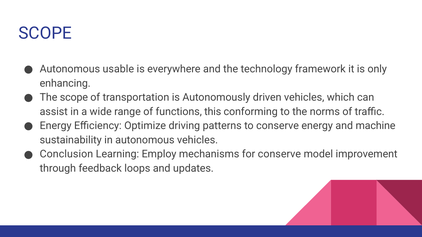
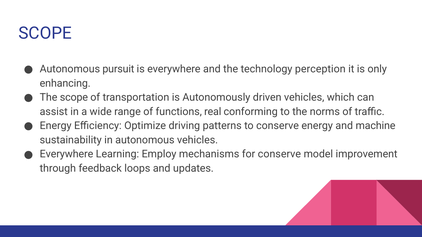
usable: usable -> pursuit (118, 69)
framework: framework -> perception (320, 69)
this: this -> real (213, 112)
Conclusion: Conclusion -> Everywhere (66, 154)
